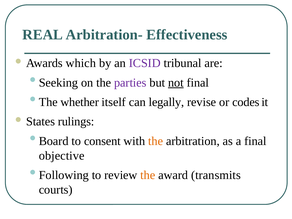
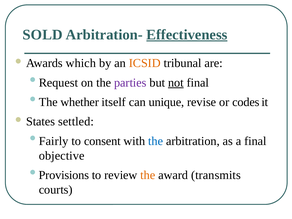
REAL: REAL -> SOLD (43, 35)
Effectiveness underline: none -> present (187, 35)
ICSID colour: purple -> orange (145, 63)
Seeking: Seeking -> Request (58, 83)
legally: legally -> unique (166, 102)
rulings: rulings -> settled (76, 122)
Board: Board -> Fairly (54, 141)
the colour: orange -> blue (156, 141)
Following: Following -> Provisions (64, 175)
